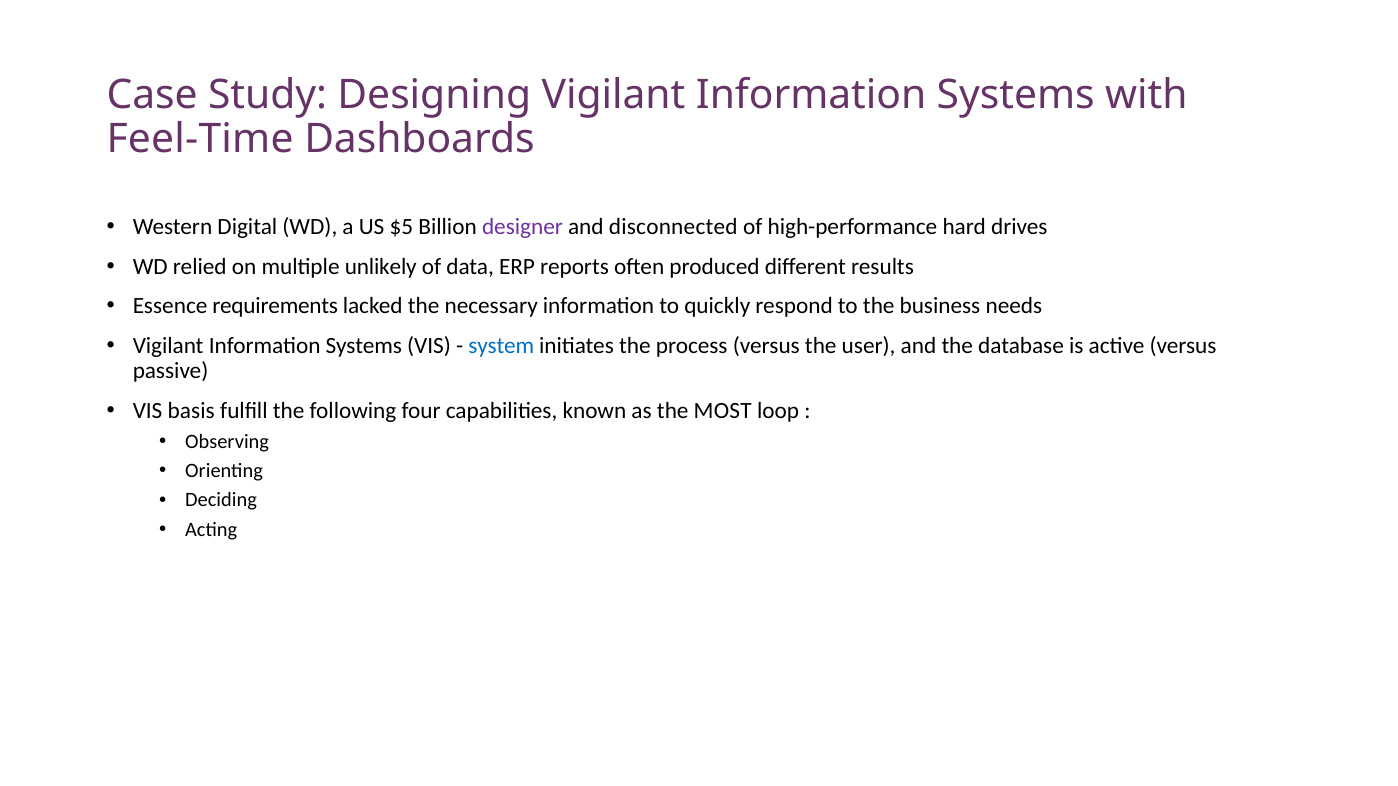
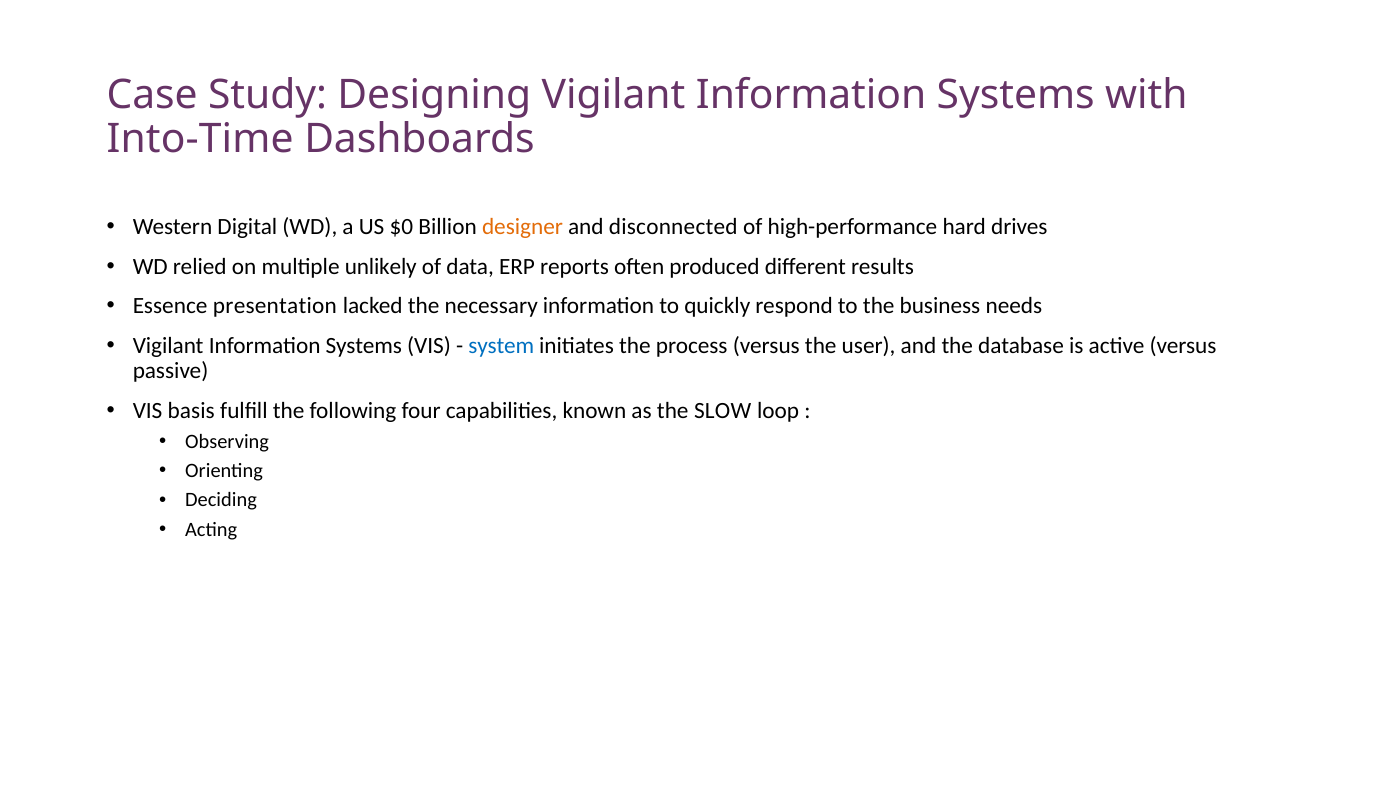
Feel-Time: Feel-Time -> Into-Time (200, 140)
$5: $5 -> $0 (401, 227)
designer colour: purple -> orange (522, 227)
requirements: requirements -> presentation (275, 306)
MOST: MOST -> SLOW (723, 411)
